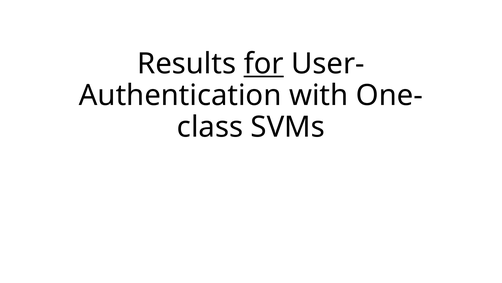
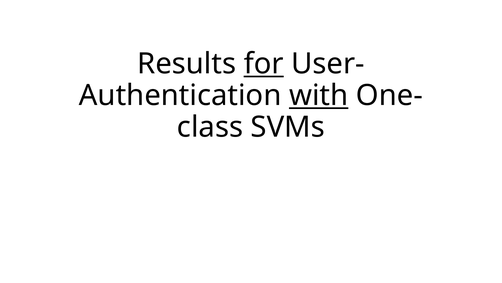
with underline: none -> present (319, 95)
